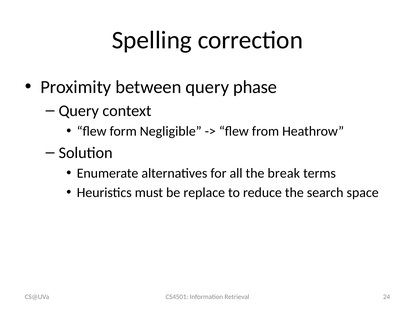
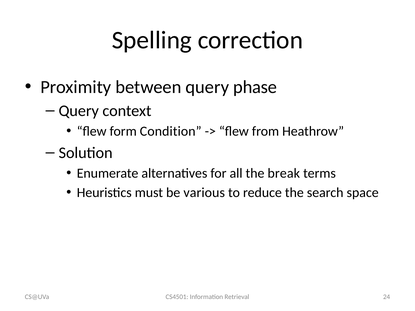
Negligible: Negligible -> Condition (171, 131)
replace: replace -> various (204, 193)
